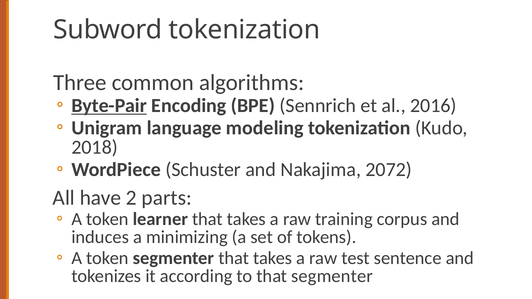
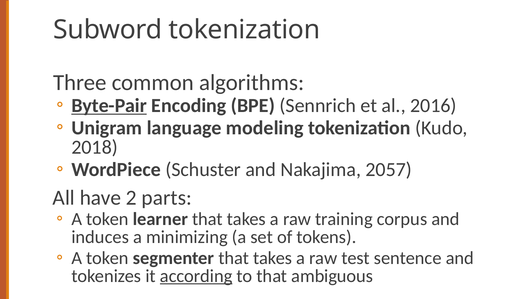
2072: 2072 -> 2057 (389, 170)
according underline: none -> present (196, 276)
that segmenter: segmenter -> ambiguous (332, 276)
